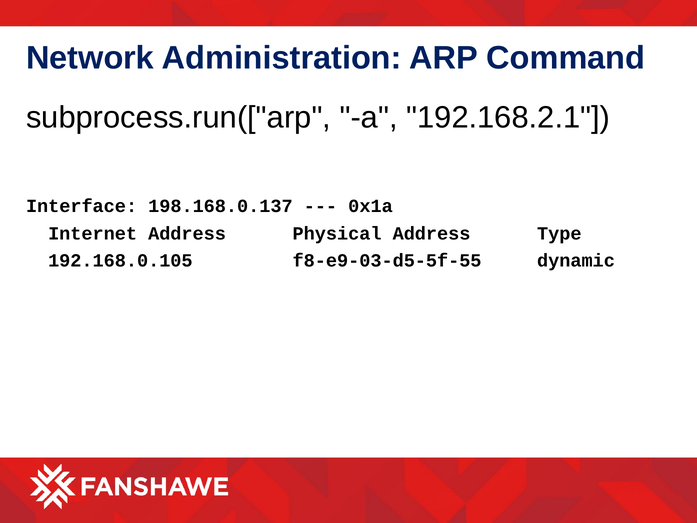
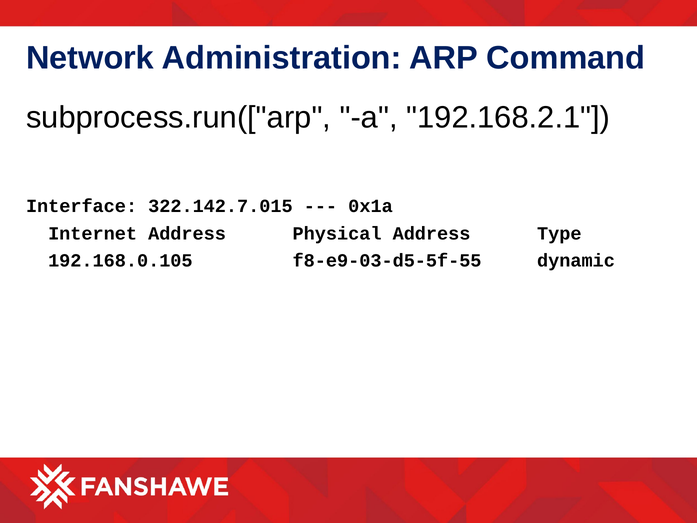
198.168.0.137: 198.168.0.137 -> 322.142.7.015 (220, 206)
